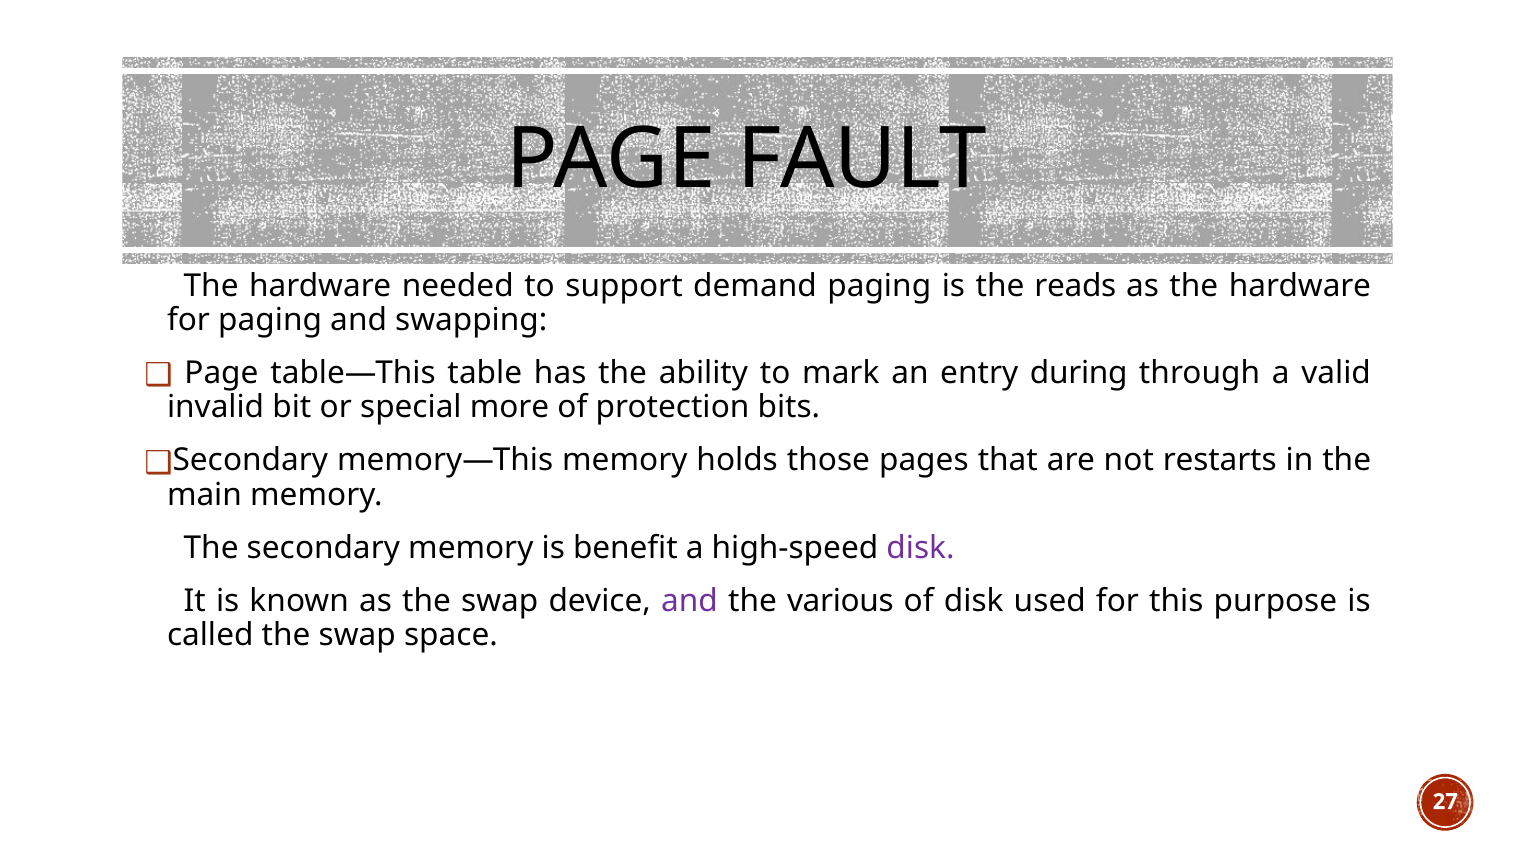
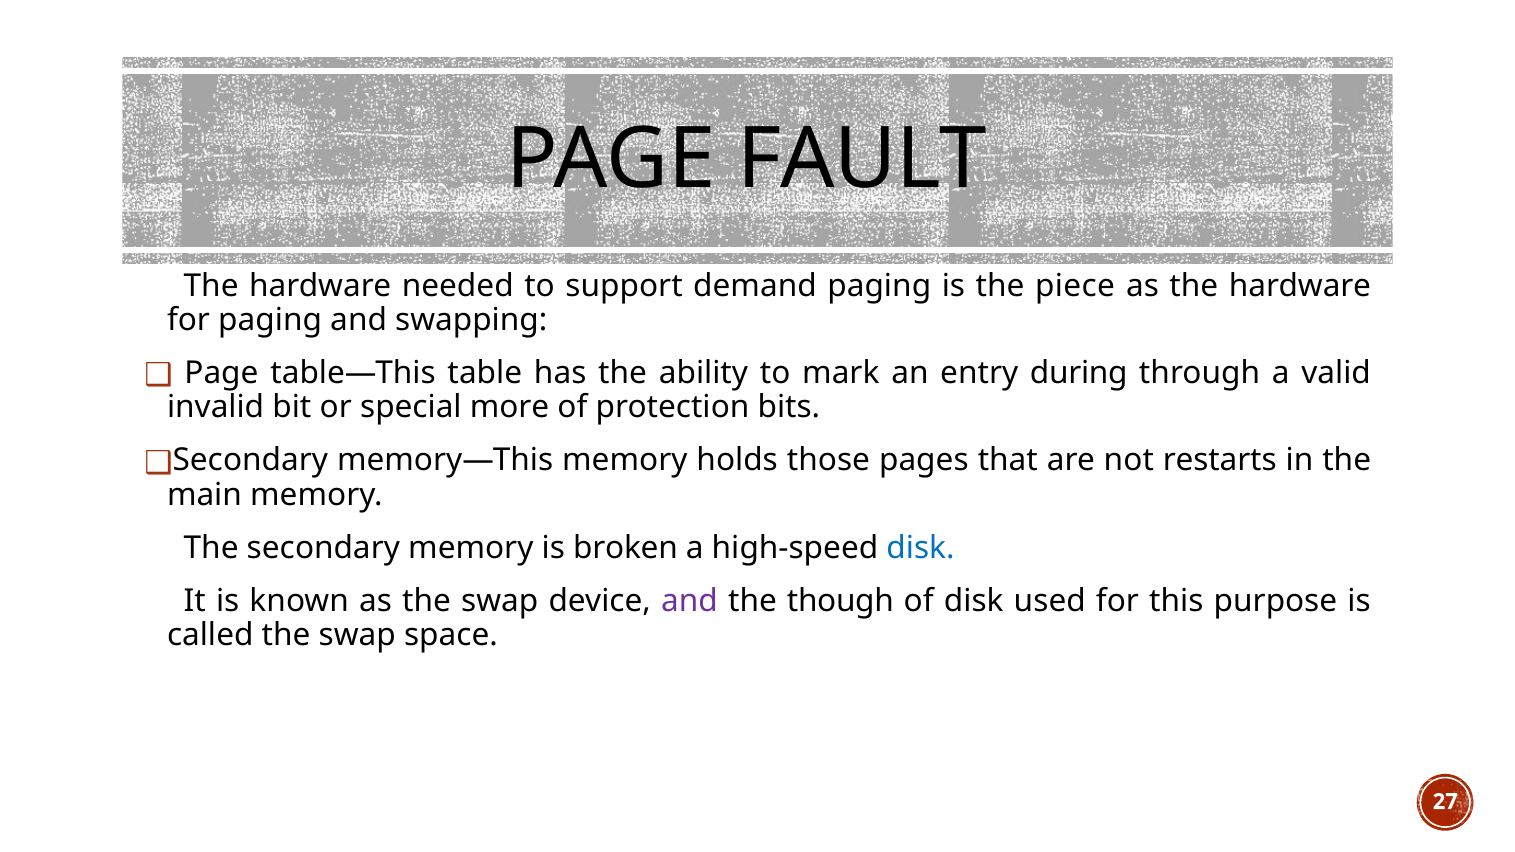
reads: reads -> piece (1075, 286)
benefit: benefit -> broken (625, 548)
disk colour: purple -> blue (921, 548)
various: various -> though (840, 601)
